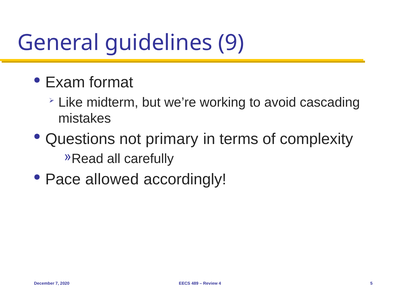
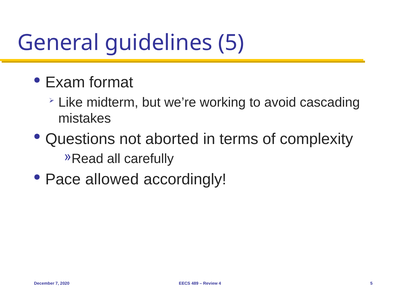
guidelines 9: 9 -> 5 (231, 43)
primary: primary -> aborted (172, 139)
